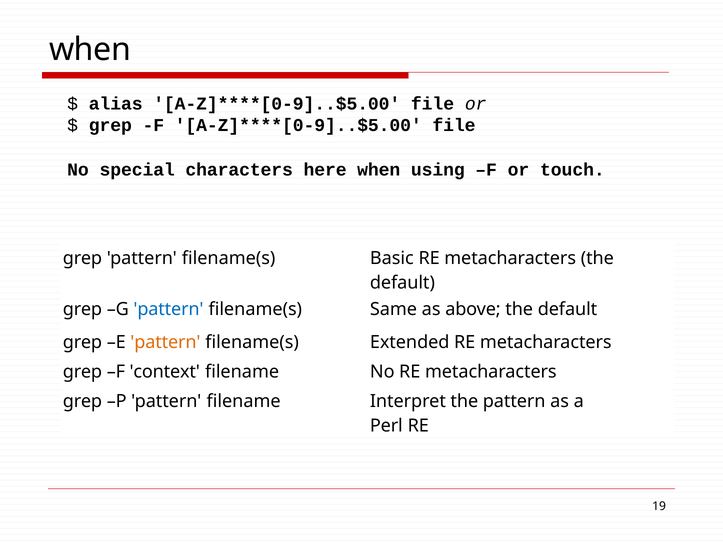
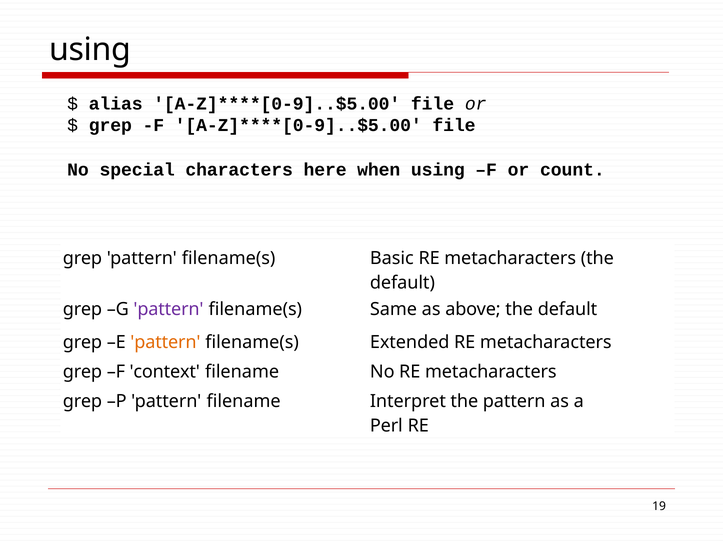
when: when -> using (90, 50)
touch: touch -> count (572, 170)
pattern colour: blue -> purple (169, 309)
